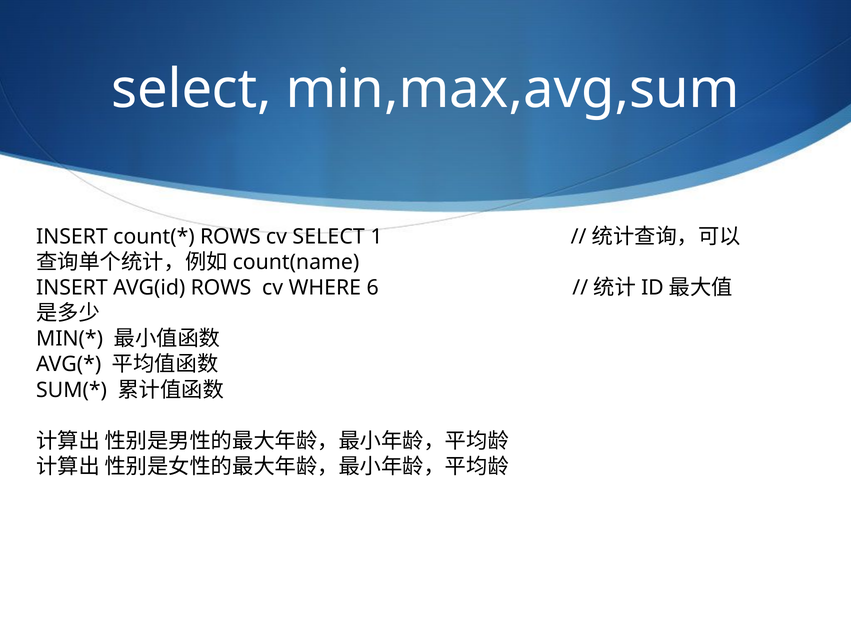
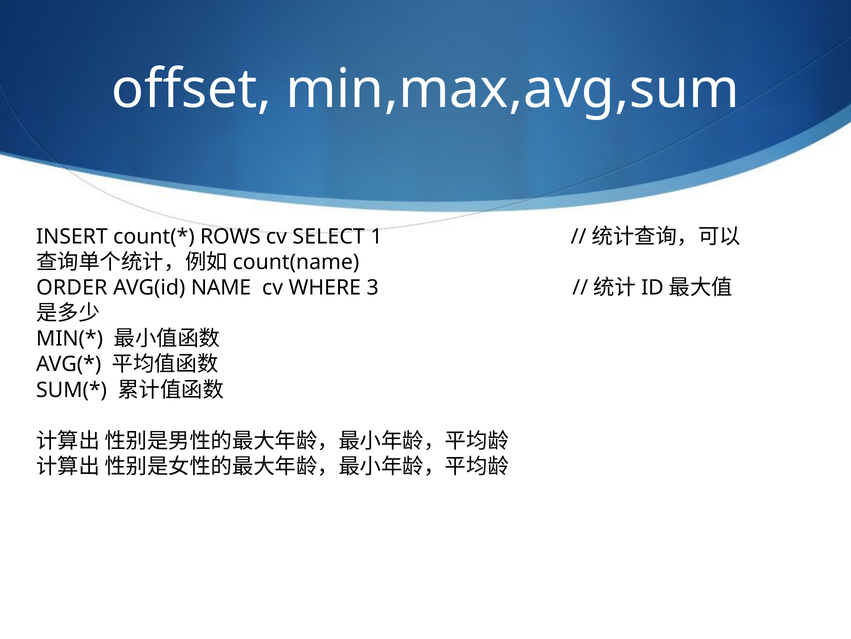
select: select -> offset (192, 89)
INSERT: INSERT -> ORDER (72, 287)
AVG(id ROWS: ROWS -> NAME (221, 287)
6: 6 -> 3 (373, 287)
